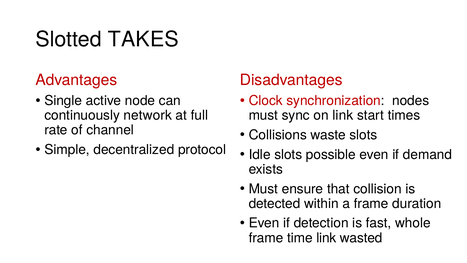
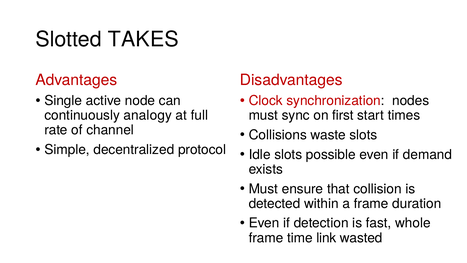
network: network -> analogy (148, 115)
on link: link -> first (343, 115)
